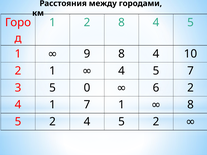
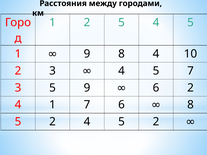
2 8: 8 -> 5 (122, 23)
2 1: 1 -> 3 (53, 71)
5 0: 0 -> 9 (87, 88)
7 1: 1 -> 6 (122, 105)
